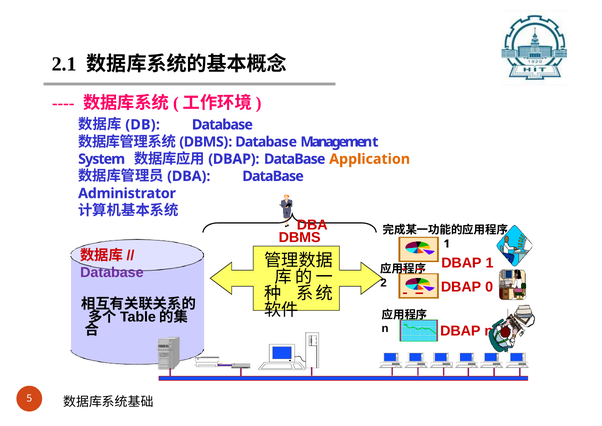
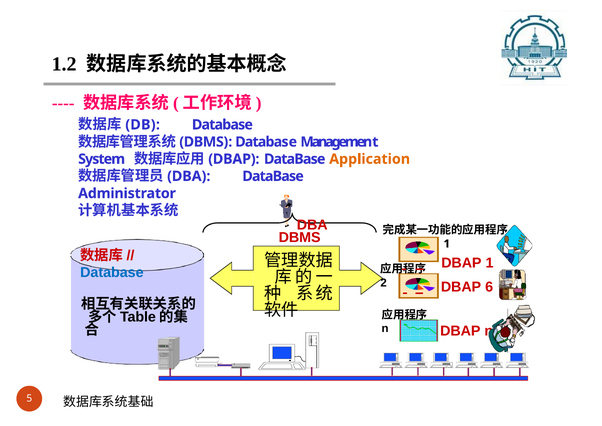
2.1: 2.1 -> 1.2 (64, 64)
Database colour: purple -> blue (112, 272)
0: 0 -> 6 (489, 287)
